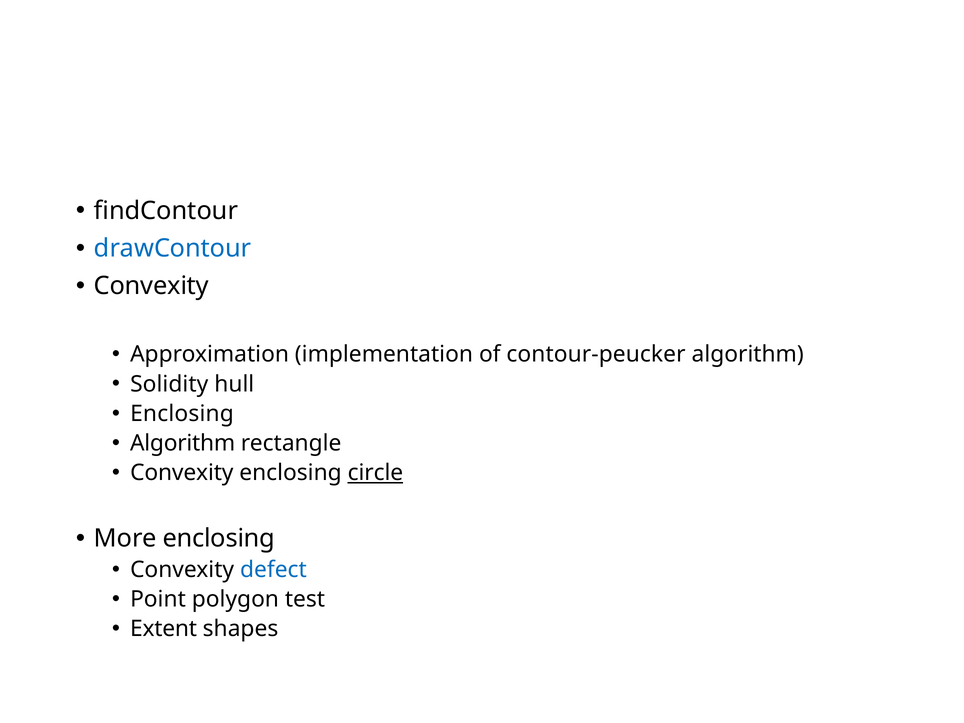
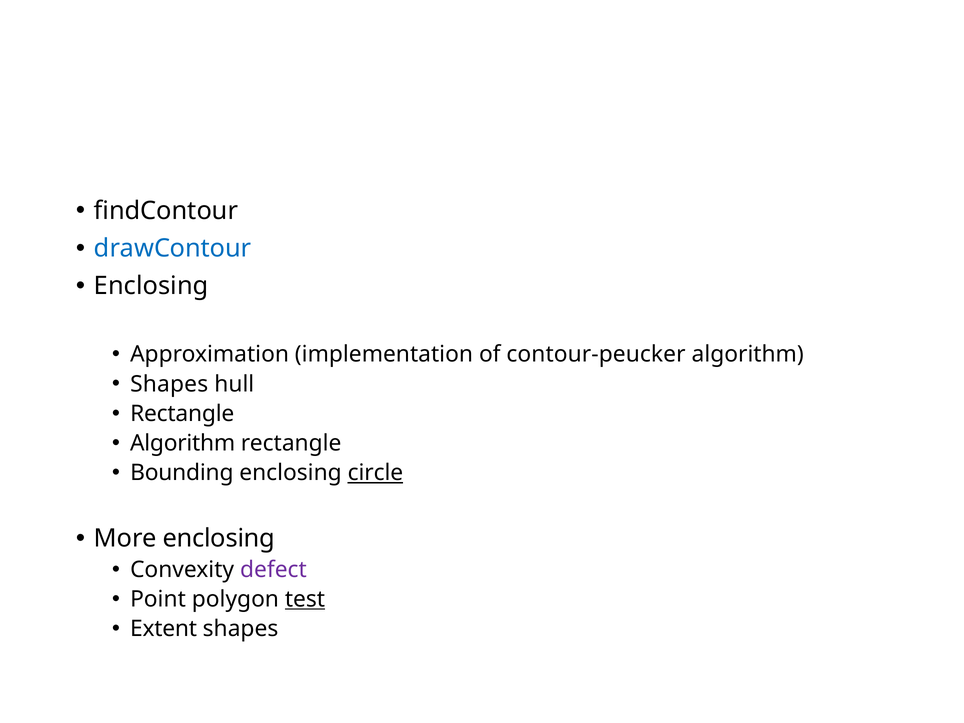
Convexity: Convexity -> Enclosing (151, 286)
Solidity: Solidity -> Shapes (169, 384)
Enclosing: Enclosing -> Rectangle (182, 414)
Convexity: Convexity -> Bounding (182, 473)
defect colour: blue -> purple (273, 570)
test underline: none -> present (305, 599)
